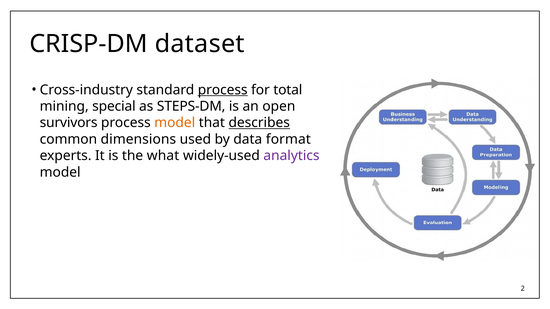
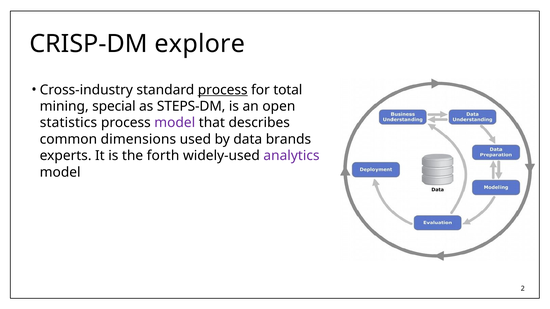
dataset: dataset -> explore (200, 44)
survivors: survivors -> statistics (68, 123)
model colour: orange -> purple (175, 123)
describes underline: present -> none (259, 123)
format: format -> brands (288, 139)
what: what -> forth (163, 156)
